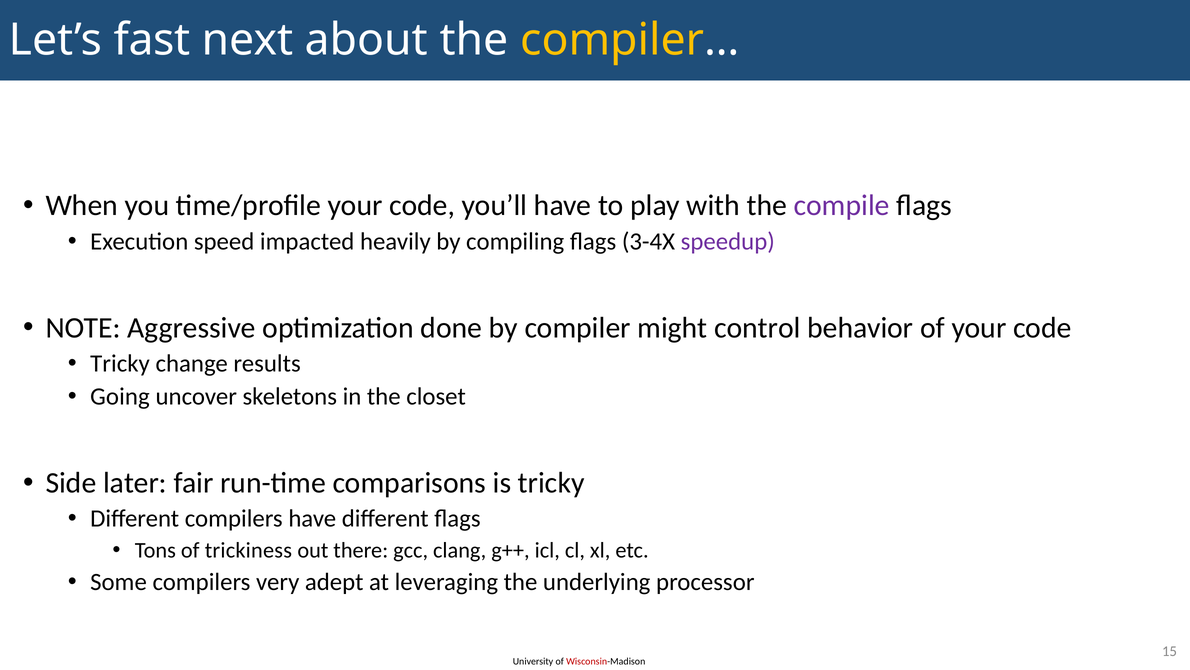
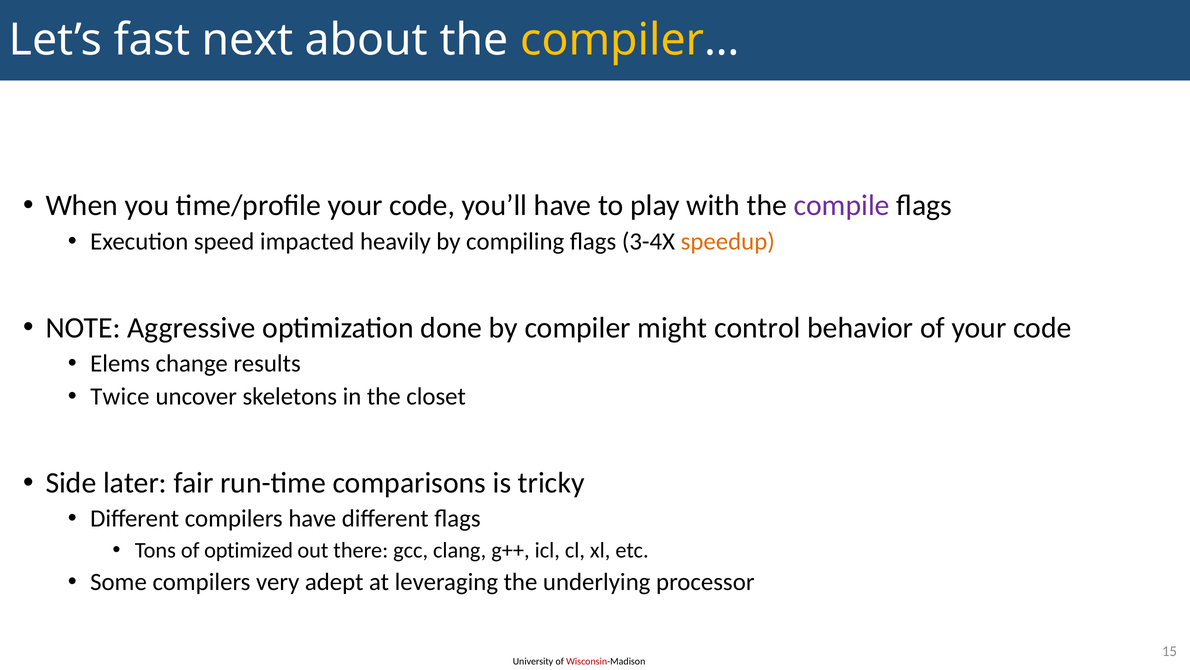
speedup colour: purple -> orange (728, 241)
Tricky: Tricky -> Elems (120, 363)
Going: Going -> Twice (120, 396)
trickiness: trickiness -> optimized (249, 550)
